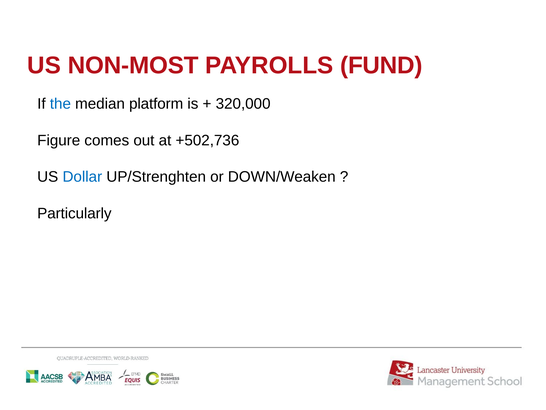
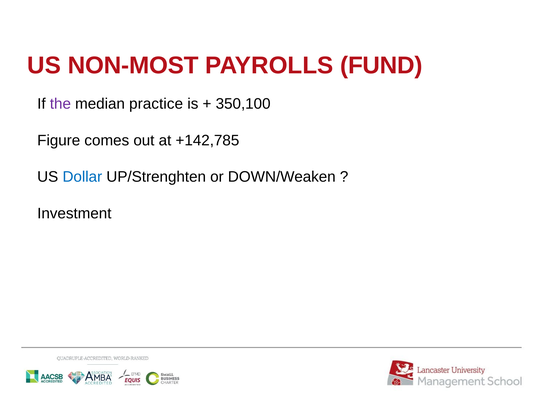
the colour: blue -> purple (60, 104)
platform: platform -> practice (156, 104)
320,000: 320,000 -> 350,100 (243, 104)
+502,736: +502,736 -> +142,785 (207, 140)
Particularly: Particularly -> Investment (74, 213)
